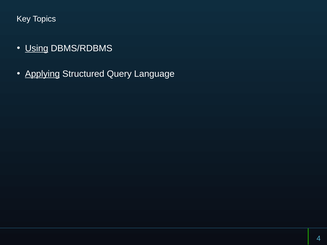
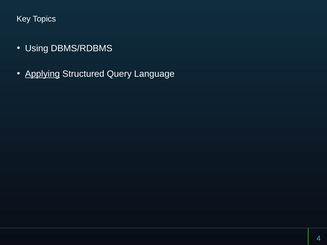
Using underline: present -> none (37, 48)
